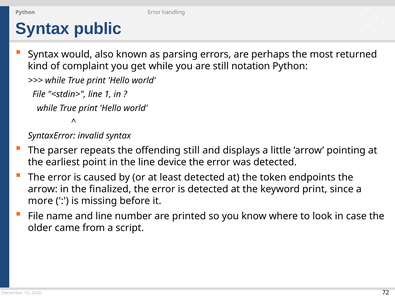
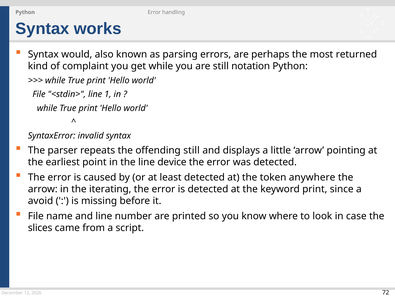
public: public -> works (98, 29)
endpoints: endpoints -> anywhere (312, 177)
finalized: finalized -> iterating (110, 189)
more: more -> avoid (41, 201)
older: older -> slices (40, 228)
